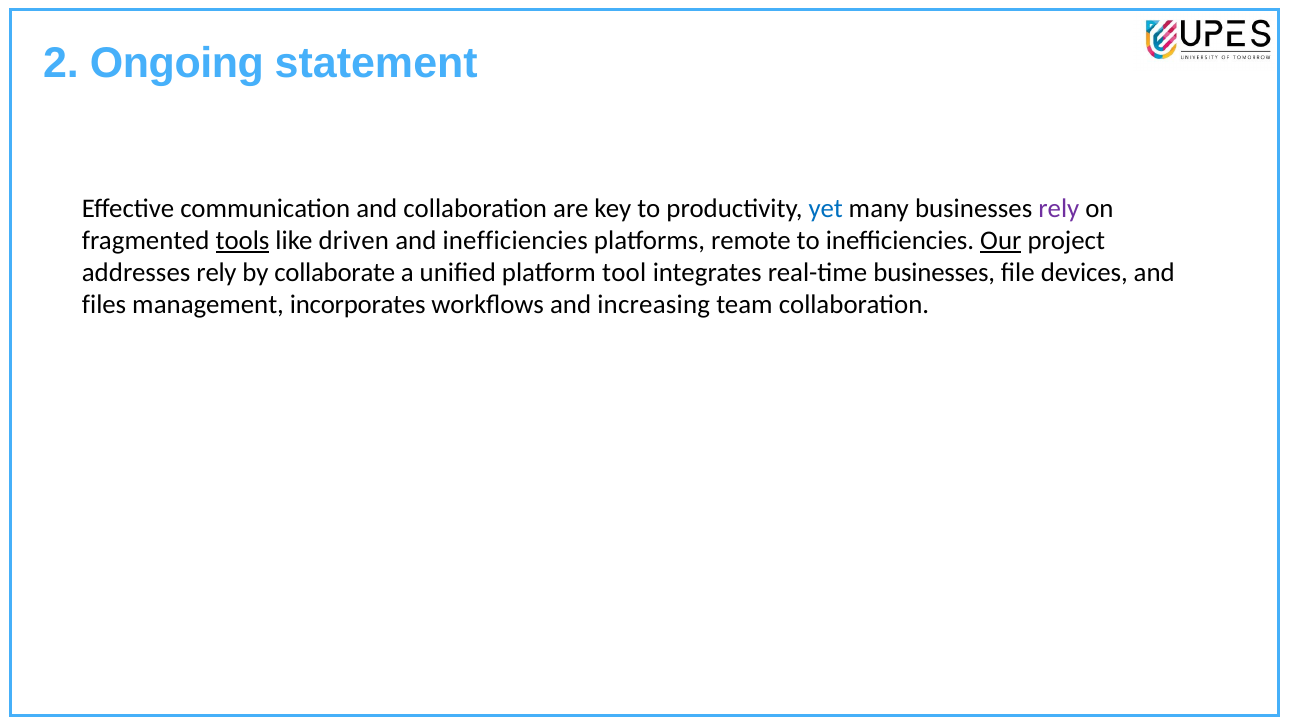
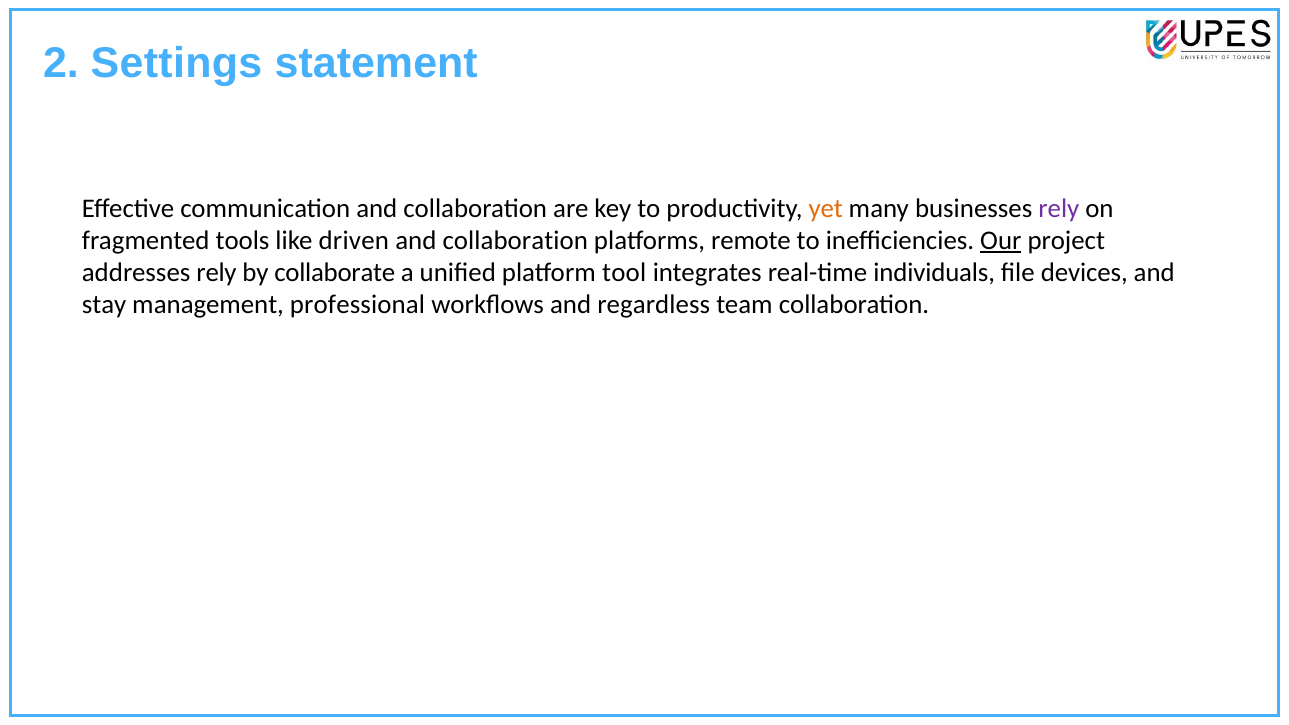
Ongoing: Ongoing -> Settings (177, 63)
yet colour: blue -> orange (826, 208)
tools underline: present -> none (242, 241)
inefficiencies: inefficiencies -> collaboration (515, 241)
real-time businesses: businesses -> individuals (934, 273)
files: files -> stay (104, 305)
incorporates: incorporates -> professional (358, 305)
increasing: increasing -> regardless (654, 305)
